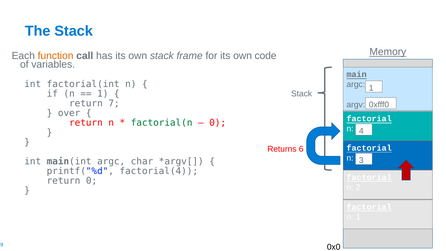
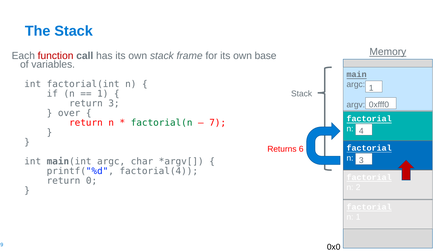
function colour: orange -> red (56, 56)
code: code -> base (266, 56)
return 7: 7 -> 3 (114, 103)
0: 0 -> 7 (218, 123)
